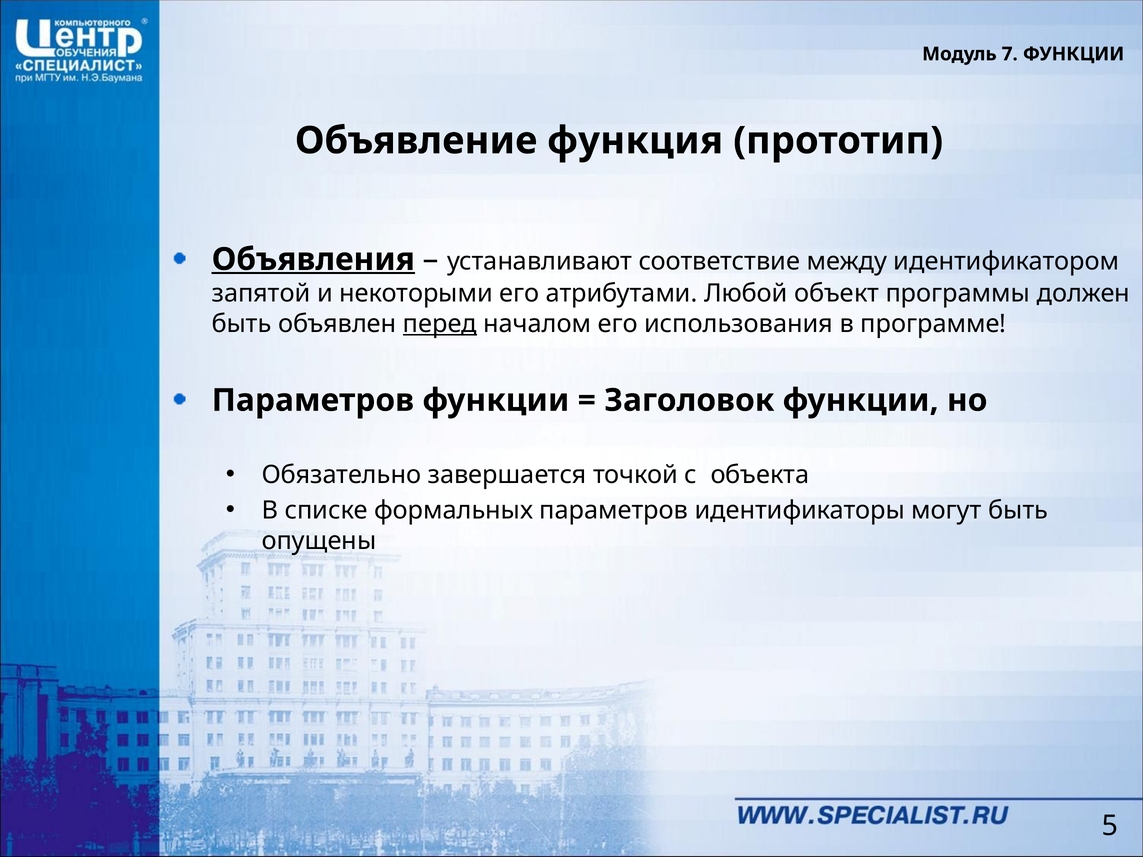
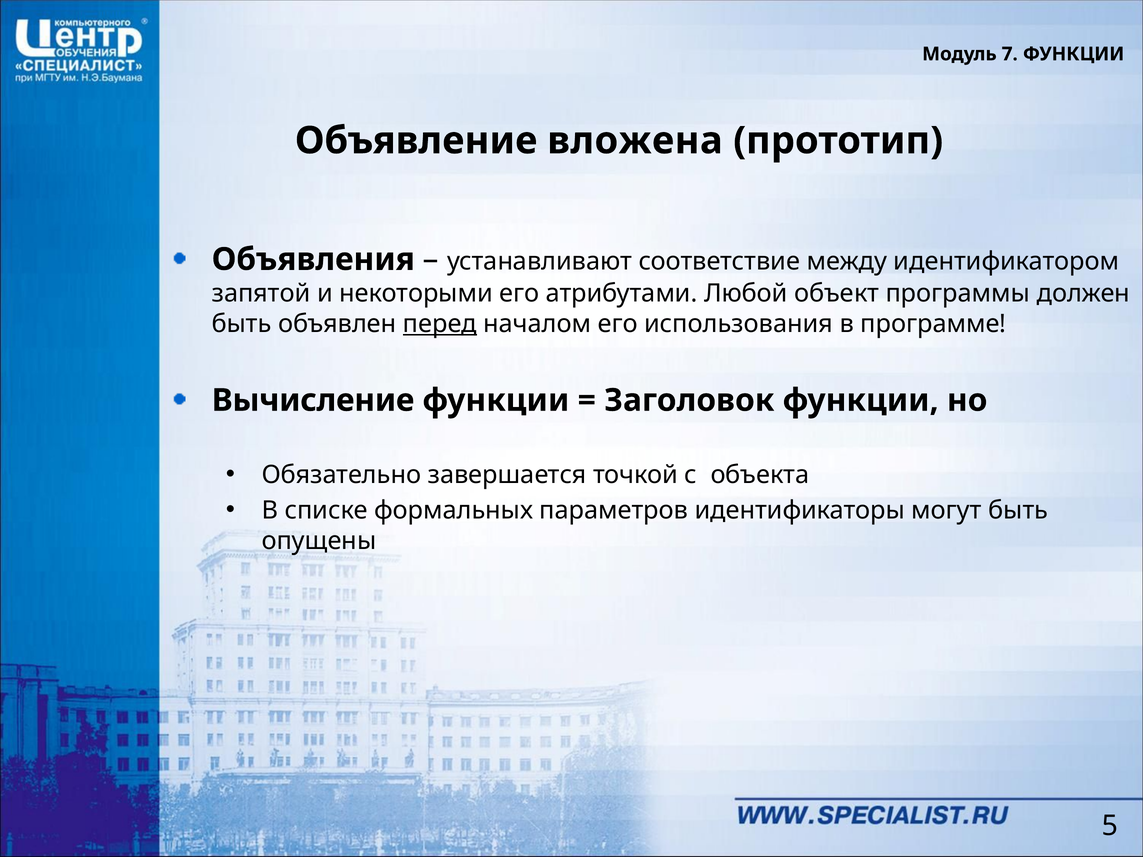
функция: функция -> вложена (635, 141)
Объявления underline: present -> none (313, 260)
Параметров: Параметров -> Вычисление (313, 400)
